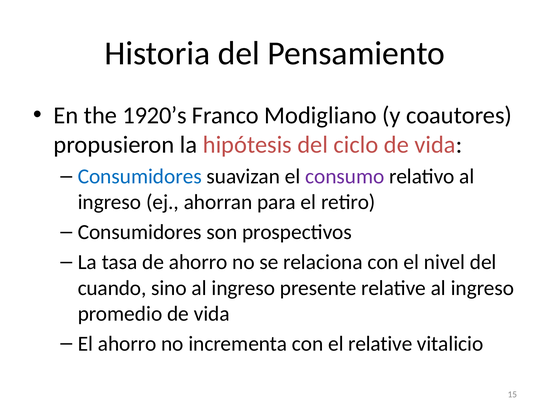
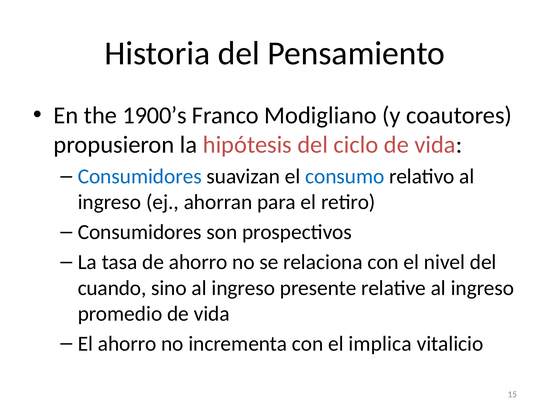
1920’s: 1920’s -> 1900’s (155, 115)
consumo colour: purple -> blue (345, 176)
el relative: relative -> implica (380, 343)
